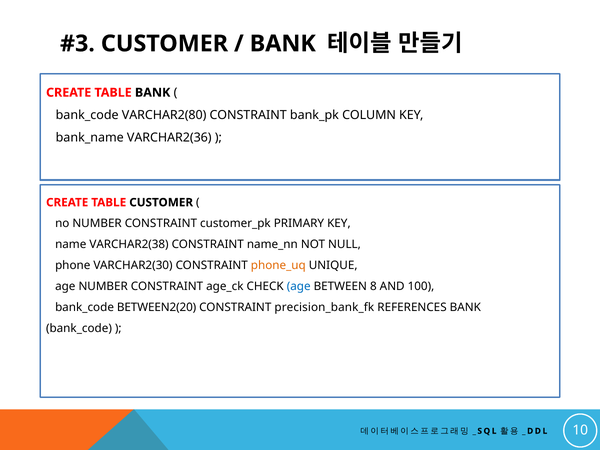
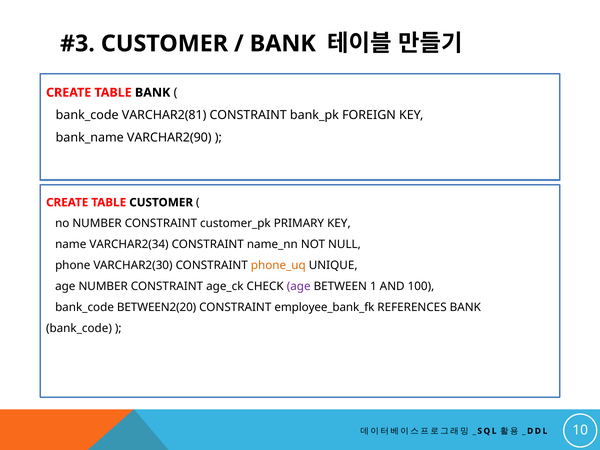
VARCHAR2(80: VARCHAR2(80 -> VARCHAR2(81 (164, 115)
COLUMN: COLUMN -> FOREIGN (369, 115)
VARCHAR2(36: VARCHAR2(36 -> VARCHAR2(90 (169, 138)
VARCHAR2(38: VARCHAR2(38 -> VARCHAR2(34 (129, 244)
age colour: blue -> purple (299, 286)
8: 8 -> 1 (373, 286)
precision_bank_fk: precision_bank_fk -> employee_bank_fk (324, 307)
